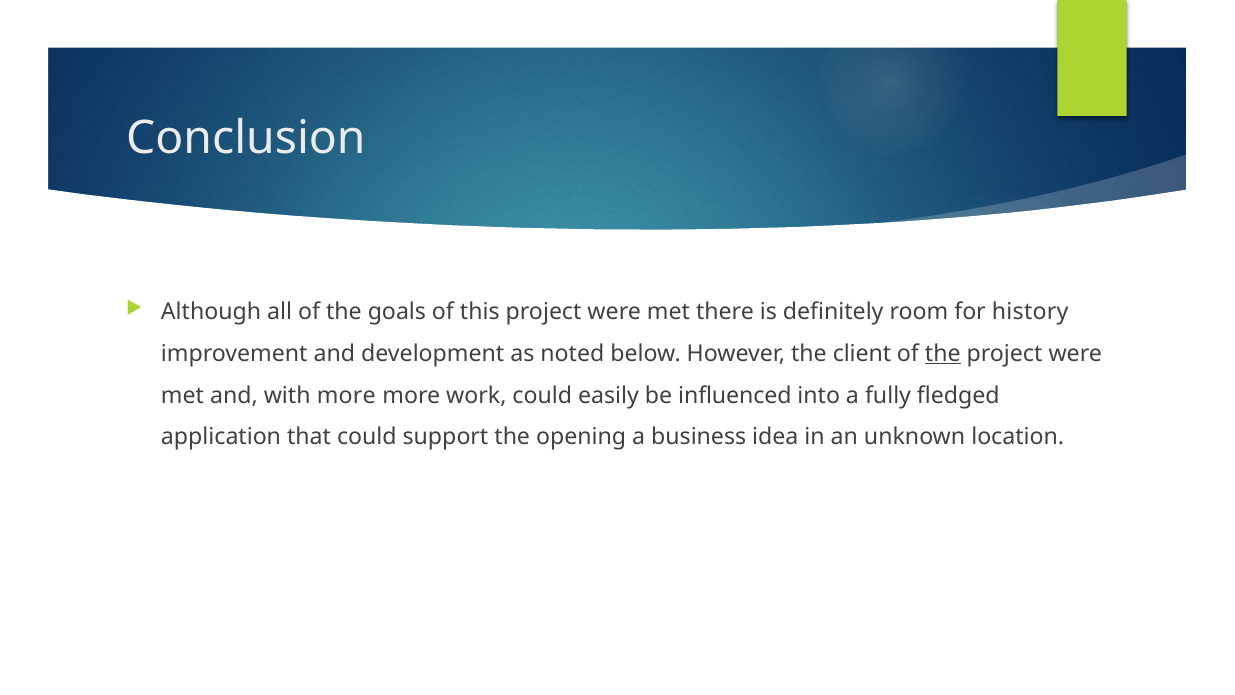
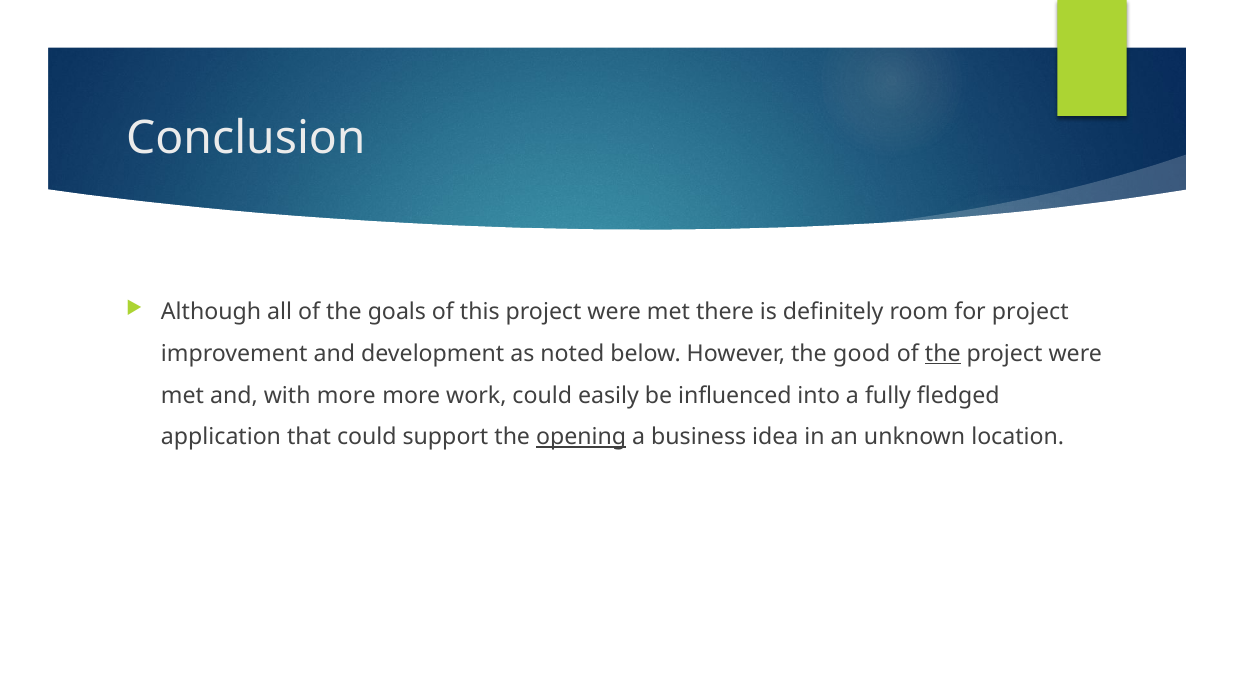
for history: history -> project (1030, 312)
client: client -> good (862, 354)
opening underline: none -> present (581, 437)
